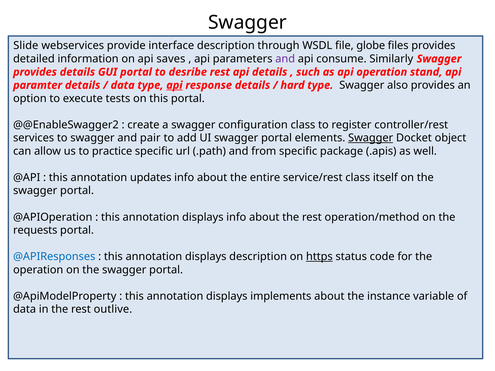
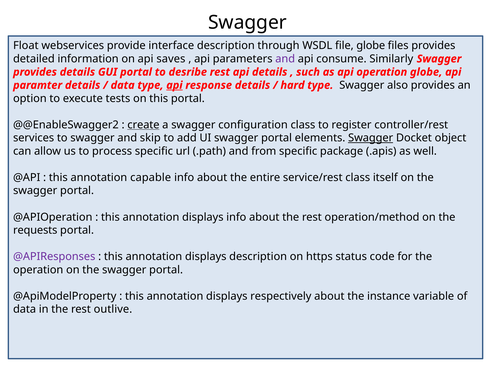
Slide: Slide -> Float (26, 46)
operation stand: stand -> globe (426, 72)
create underline: none -> present (143, 125)
pair: pair -> skip (150, 138)
practice: practice -> process (112, 151)
updates: updates -> capable (151, 178)
@APIResponses colour: blue -> purple (54, 257)
https underline: present -> none (319, 257)
implements: implements -> respectively (281, 296)
